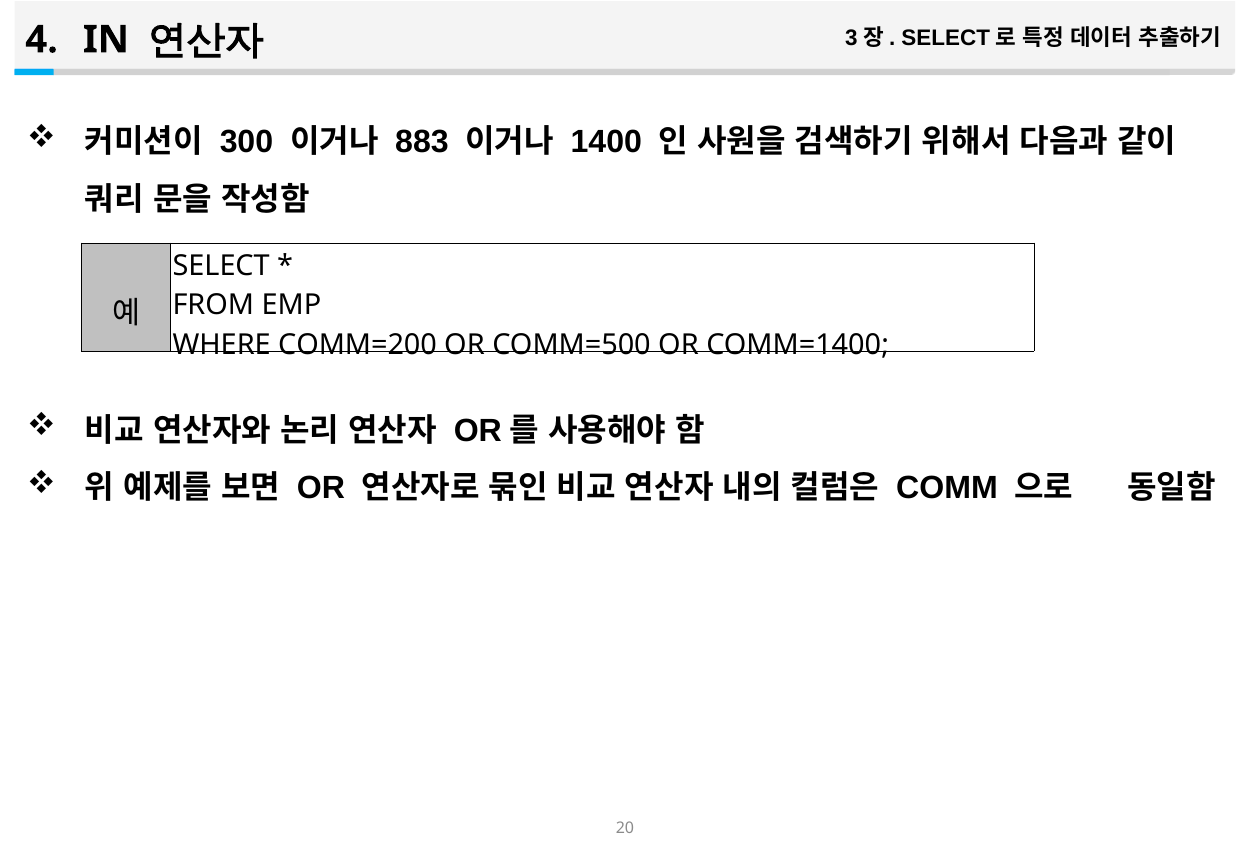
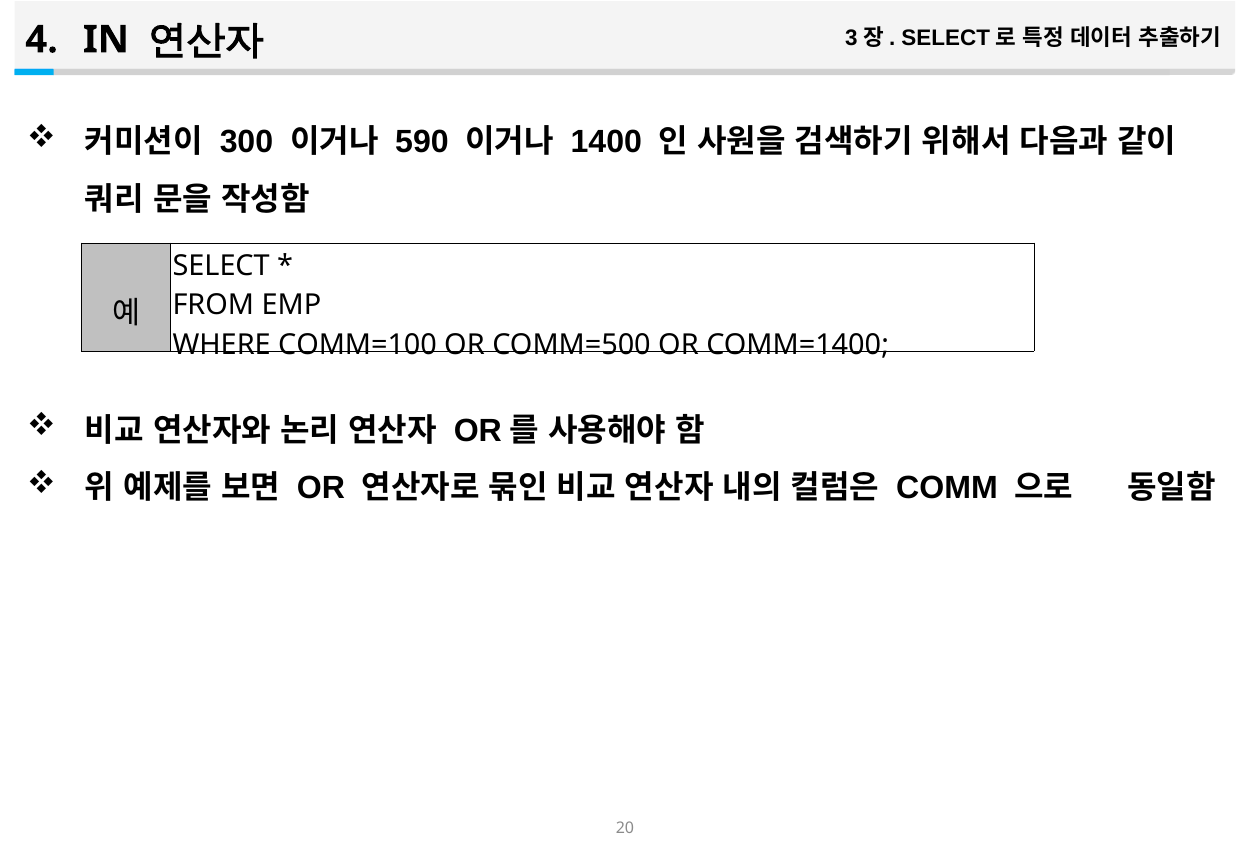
883: 883 -> 590 (422, 142)
COMM=200: COMM=200 -> COMM=100 (358, 345)
